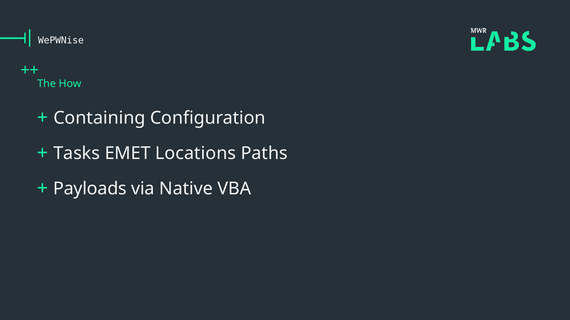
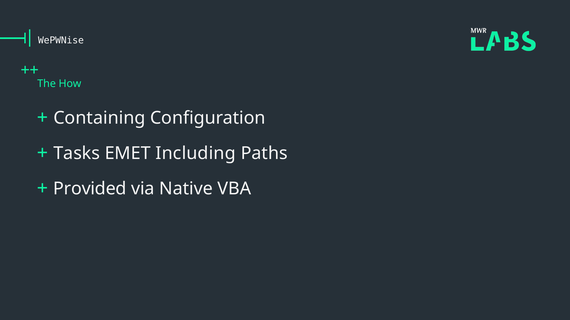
Locations: Locations -> Including (196, 153)
Payloads: Payloads -> Provided (90, 189)
